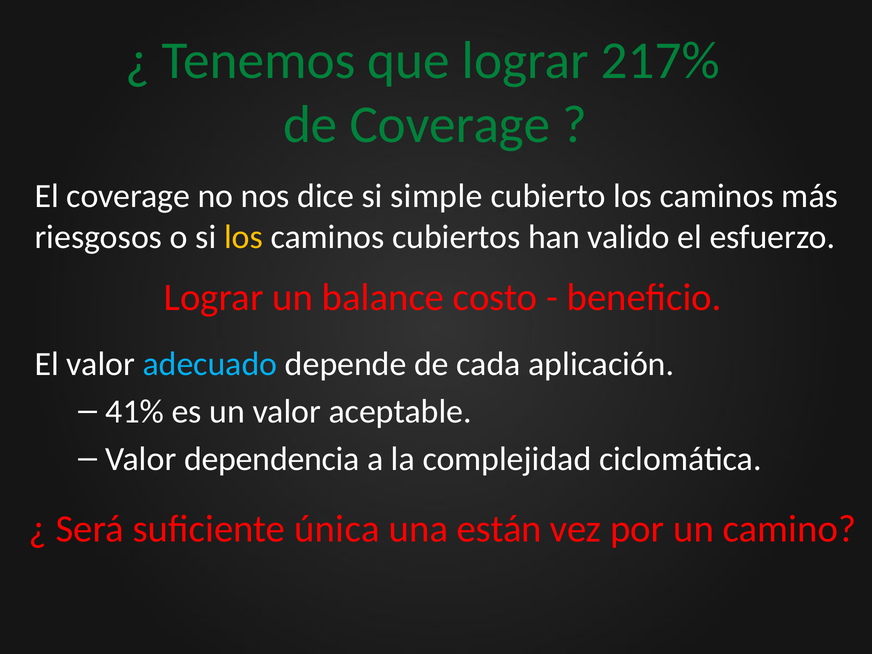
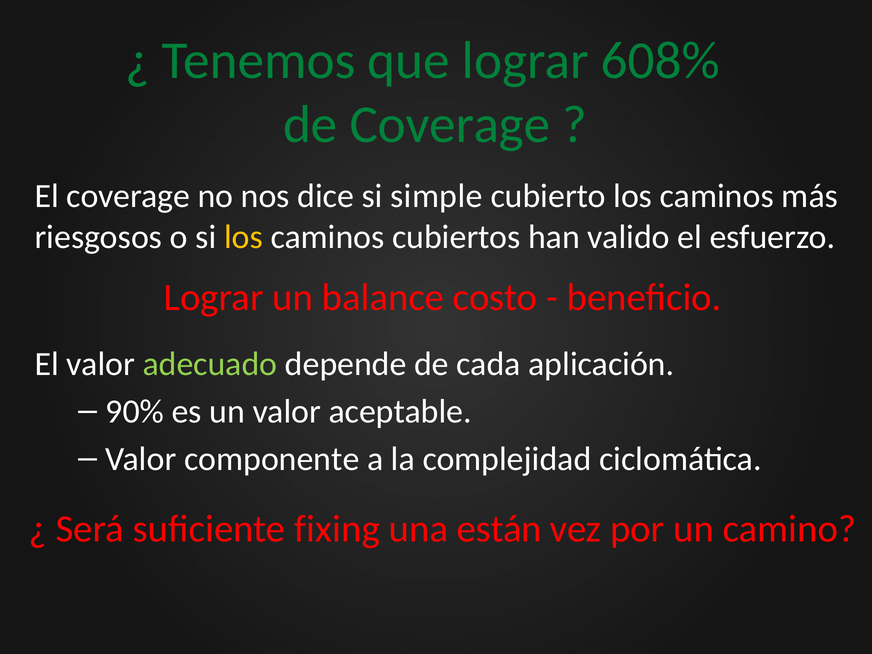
217%: 217% -> 608% (660, 61)
adecuado colour: light blue -> light green (210, 364)
41%: 41% -> 90% (135, 412)
dependencia: dependencia -> componente (272, 459)
única: única -> fixing (337, 529)
